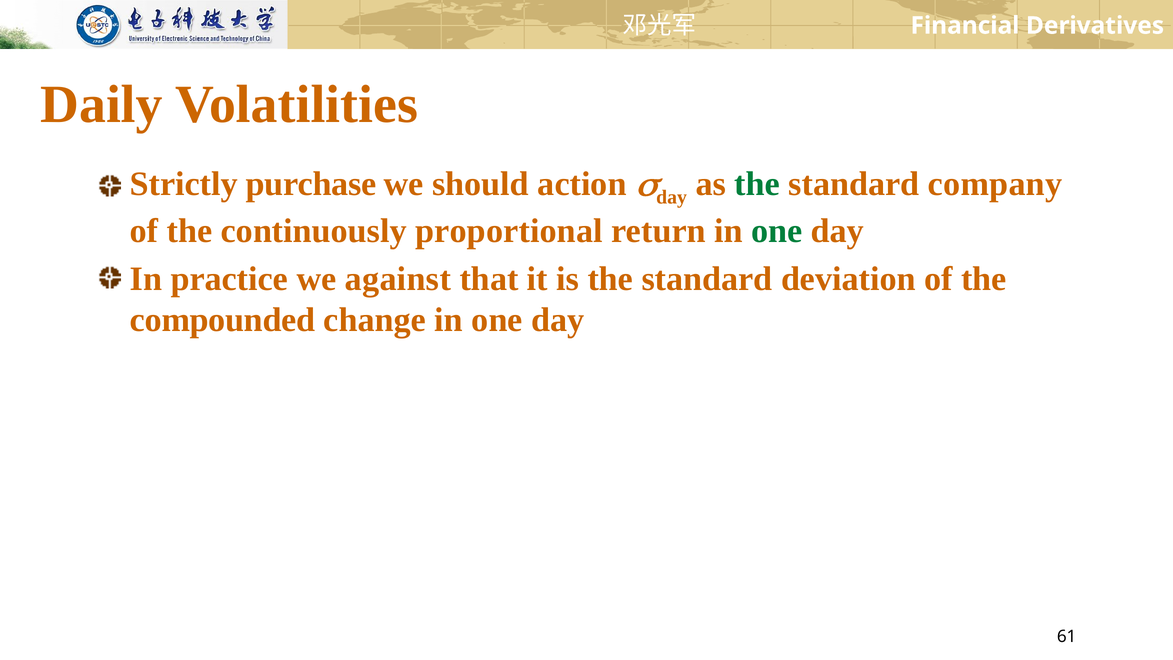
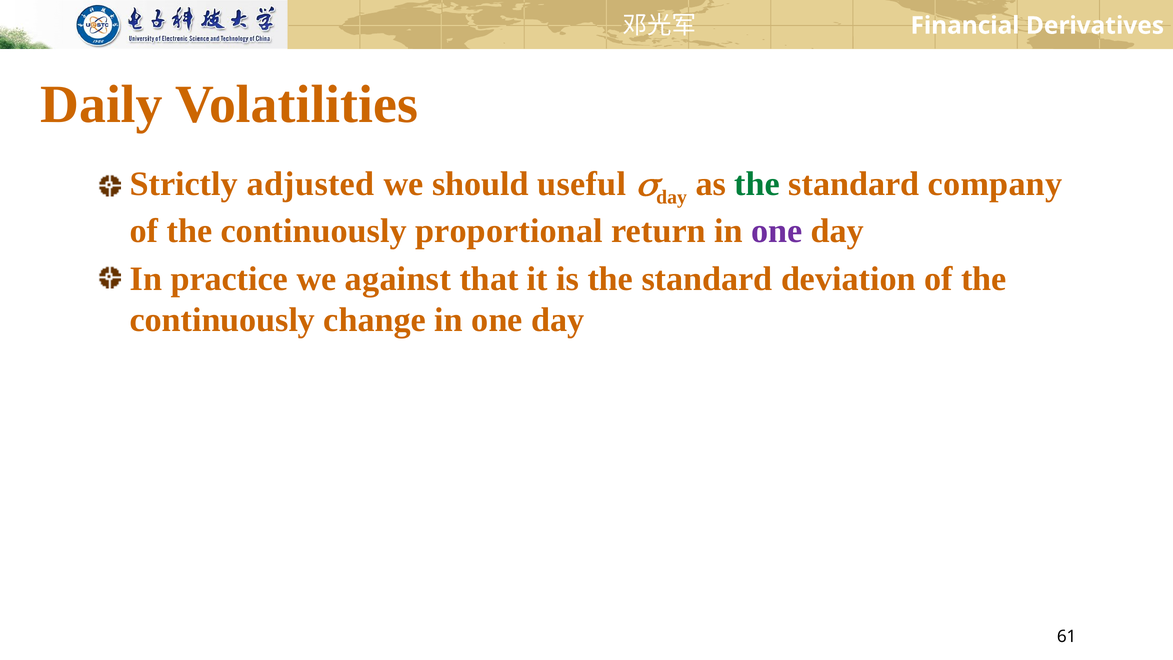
purchase: purchase -> adjusted (311, 184)
action: action -> useful (582, 184)
one colour: green -> purple (777, 231)
compounded: compounded -> continuously (222, 320)
